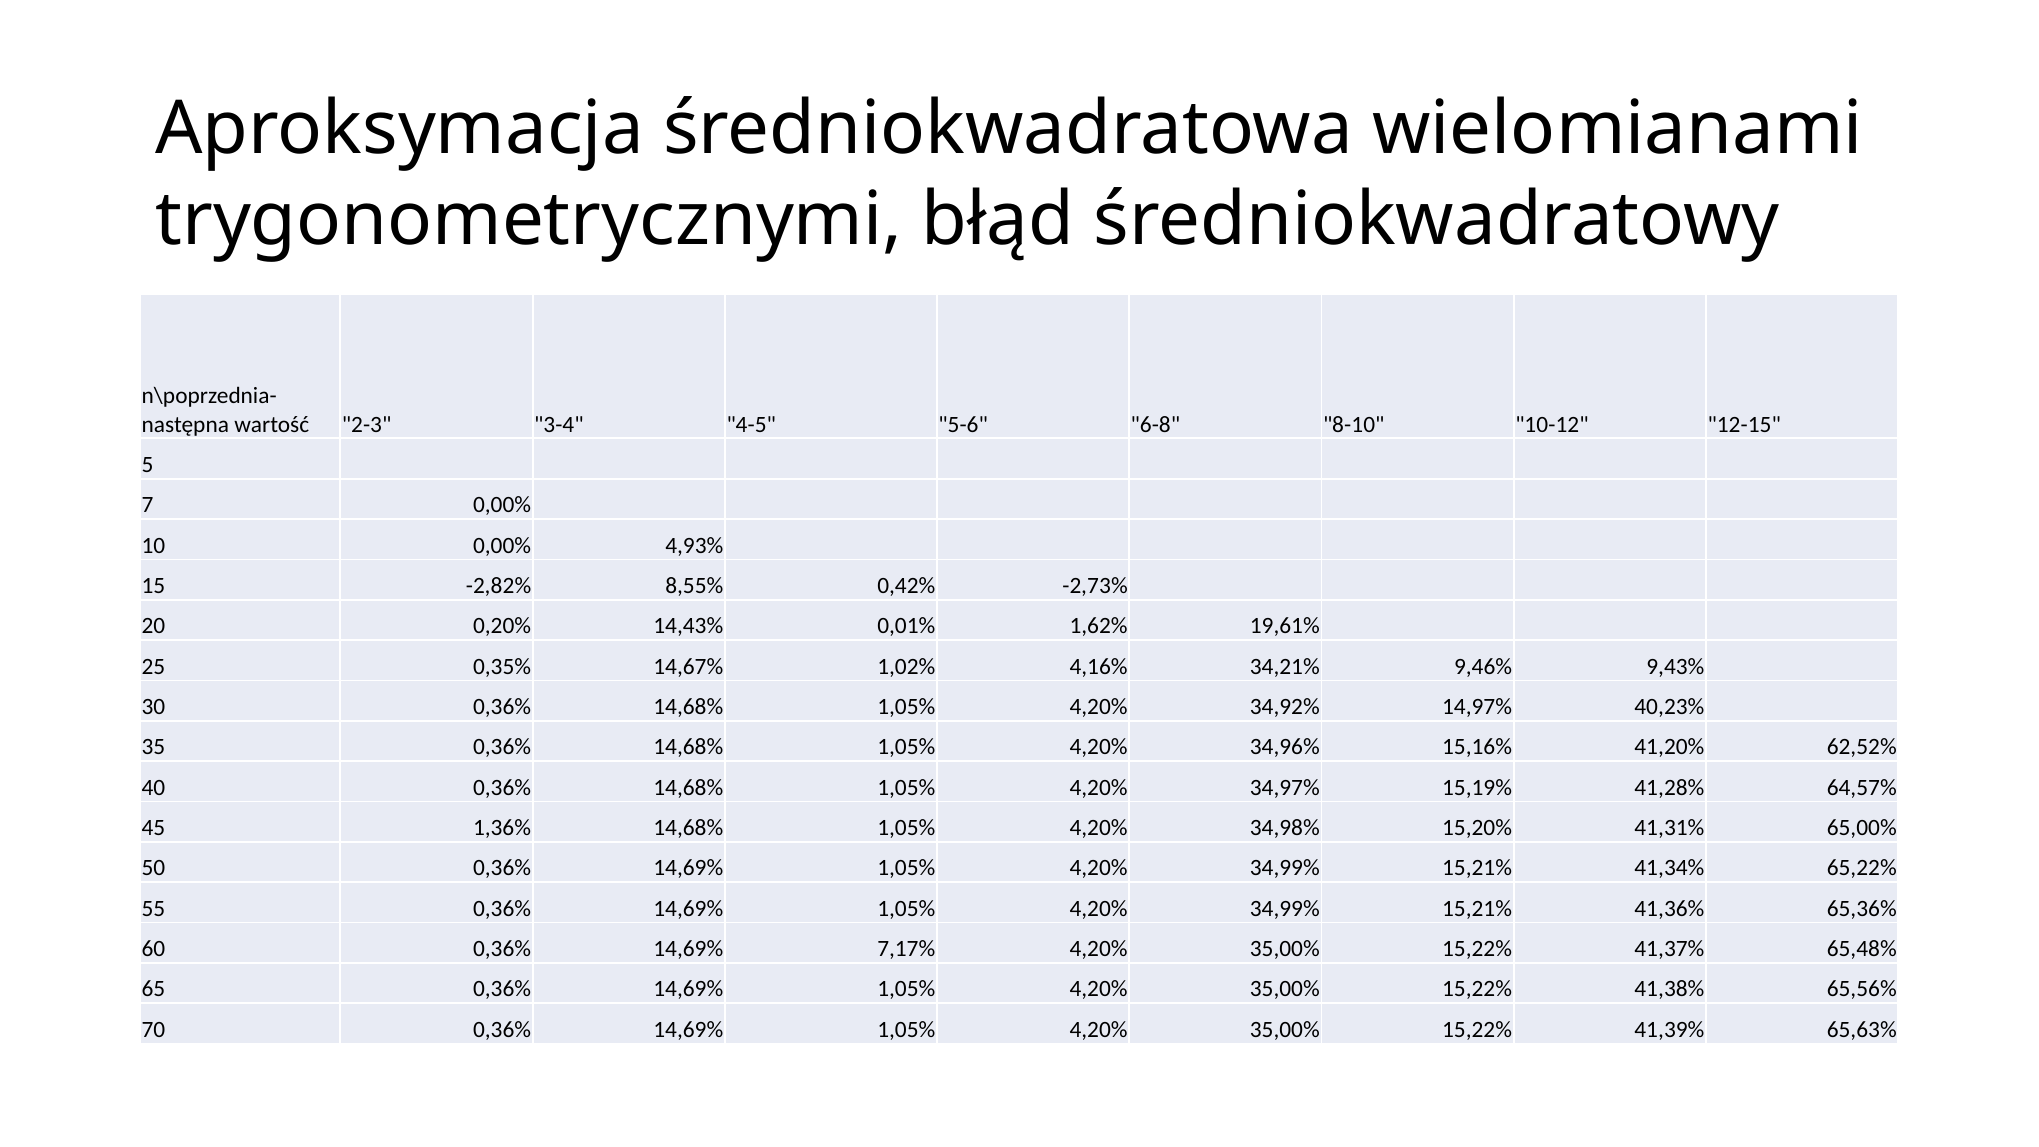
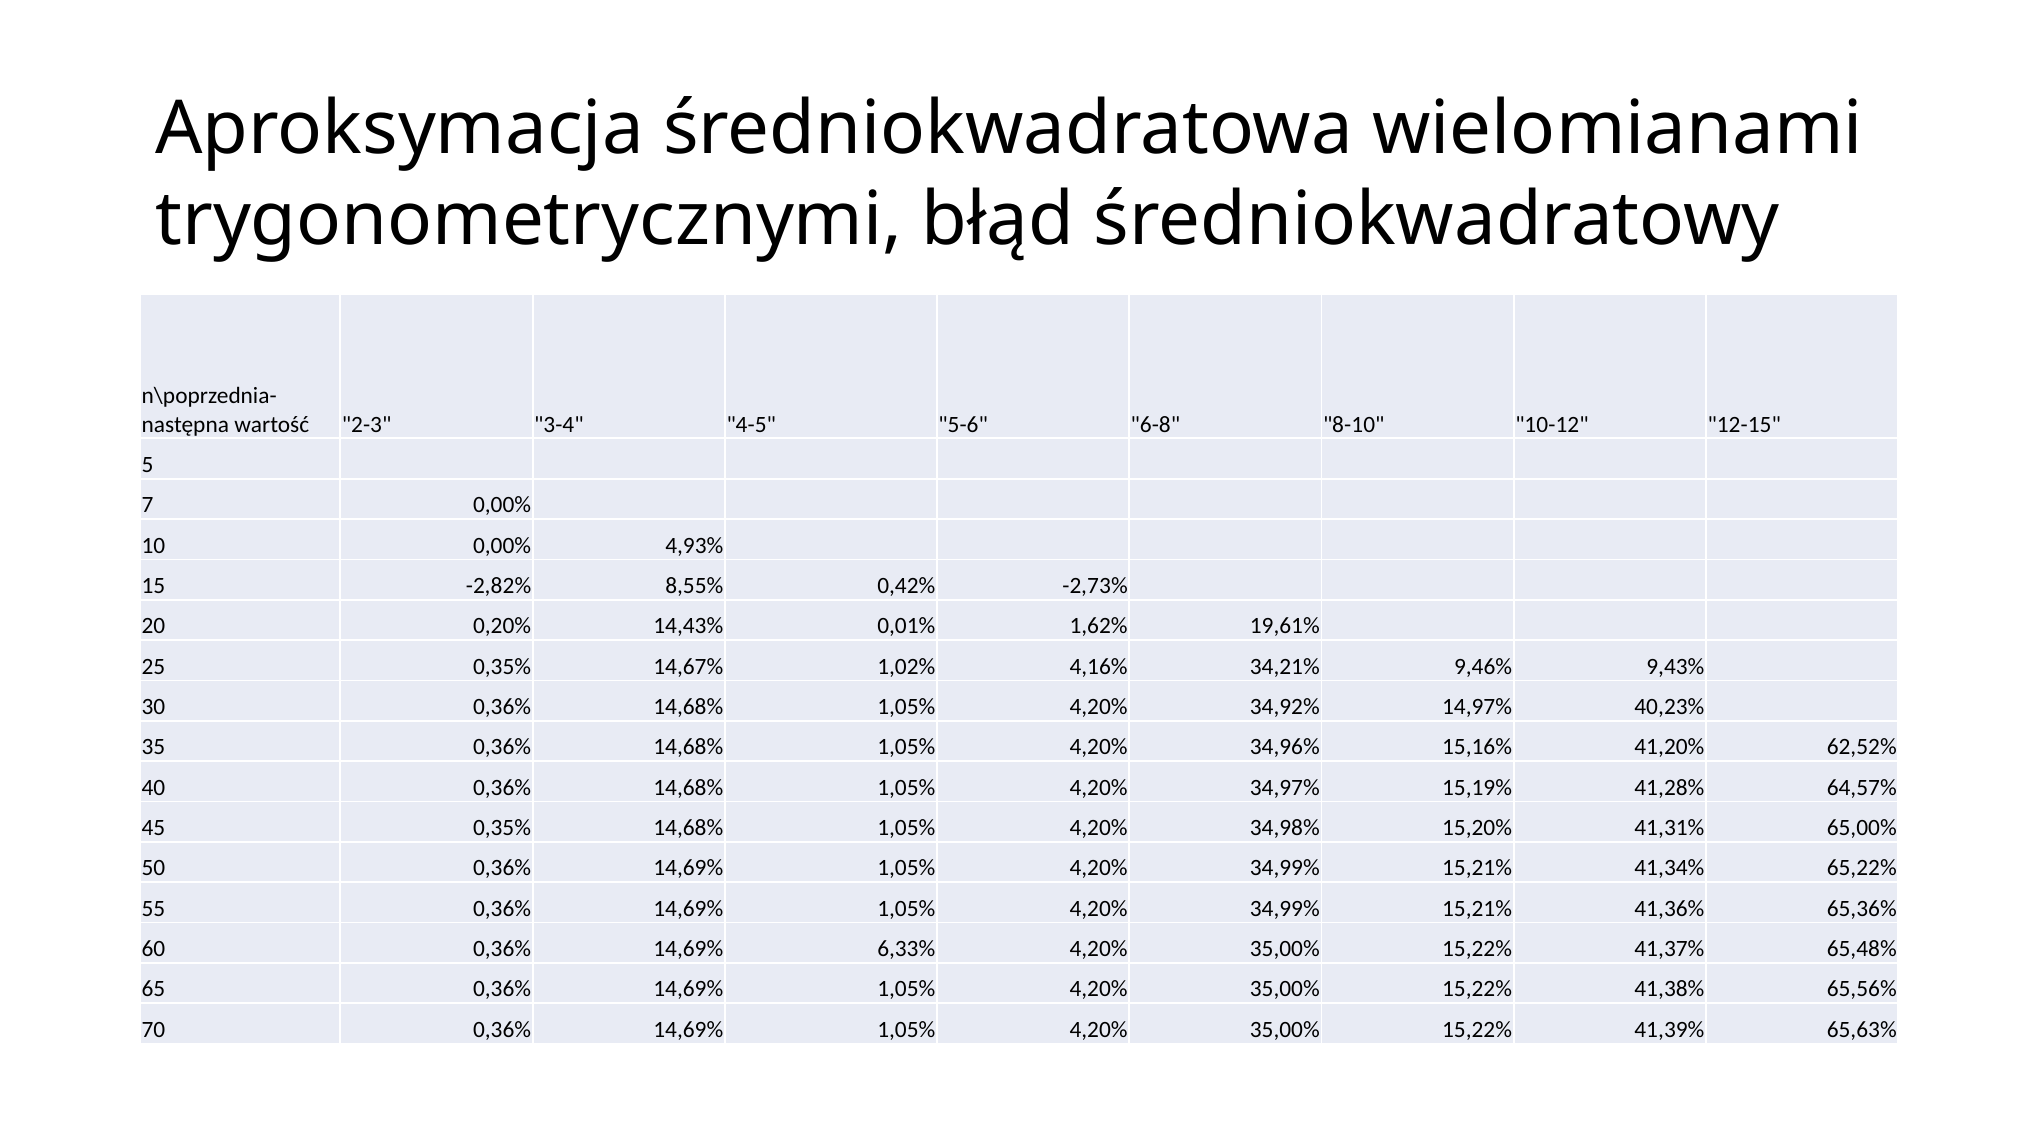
45 1,36%: 1,36% -> 0,35% (502, 828)
7,17%: 7,17% -> 6,33% (906, 949)
